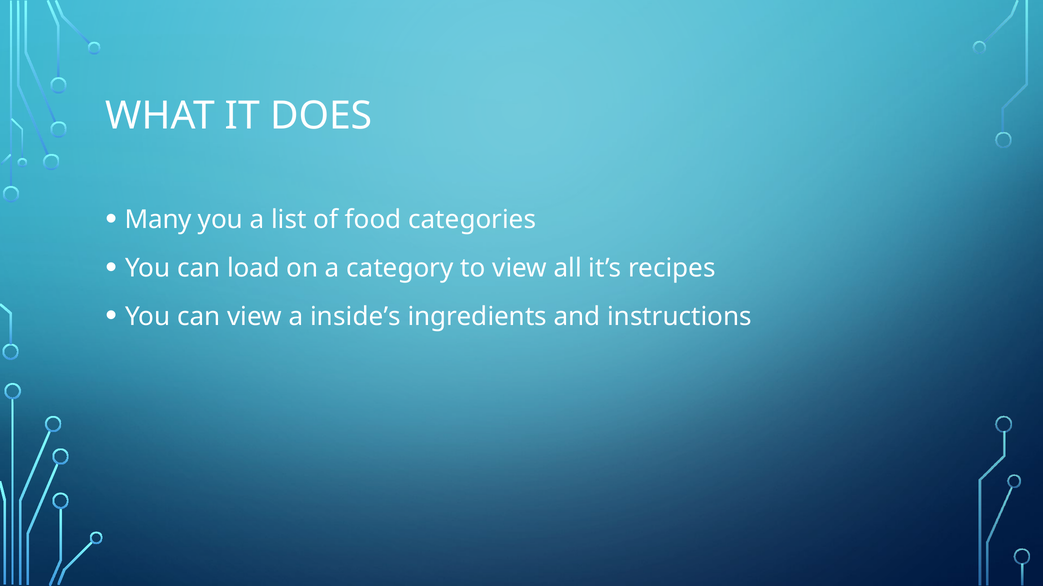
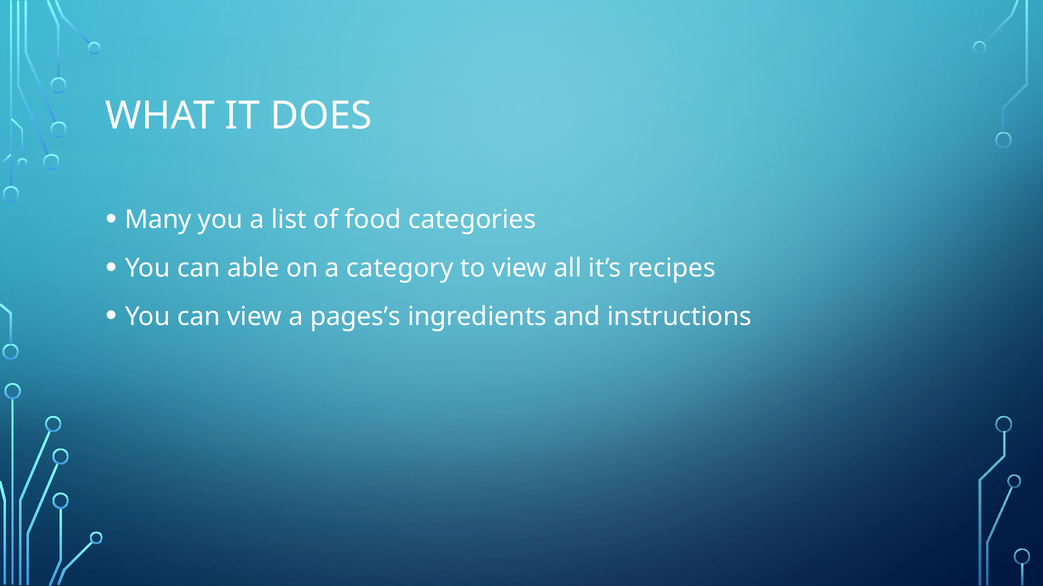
load: load -> able (253, 269)
inside’s: inside’s -> pages’s (355, 317)
